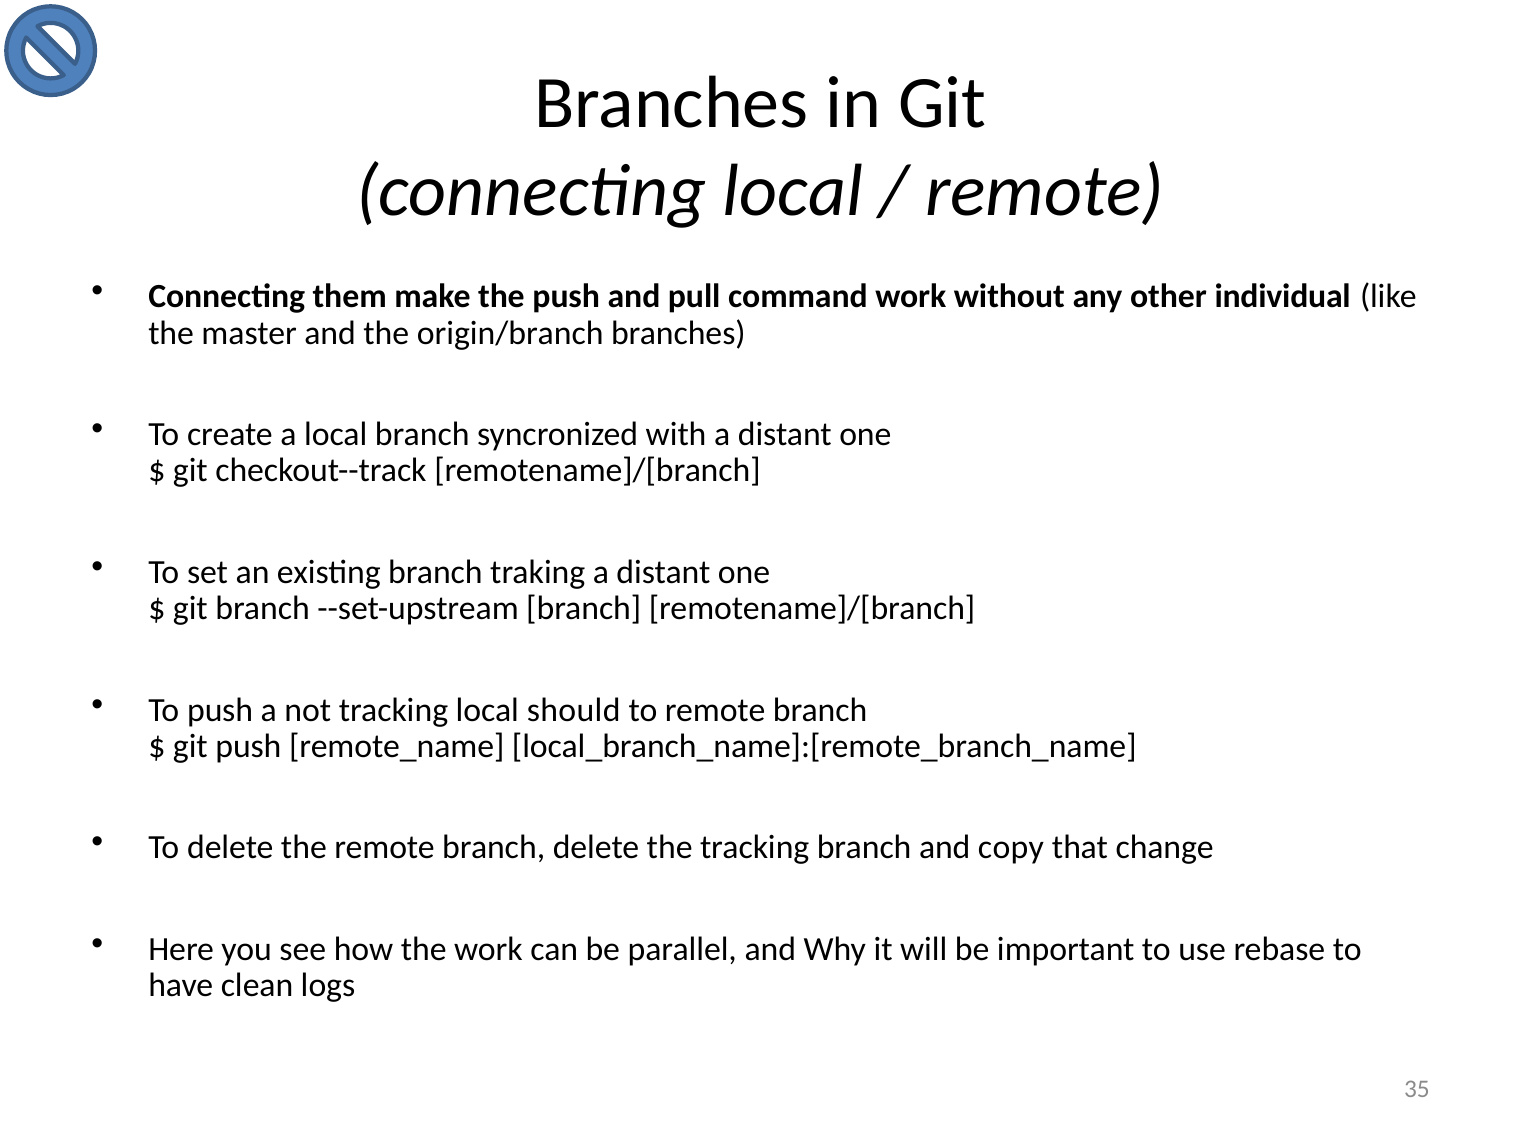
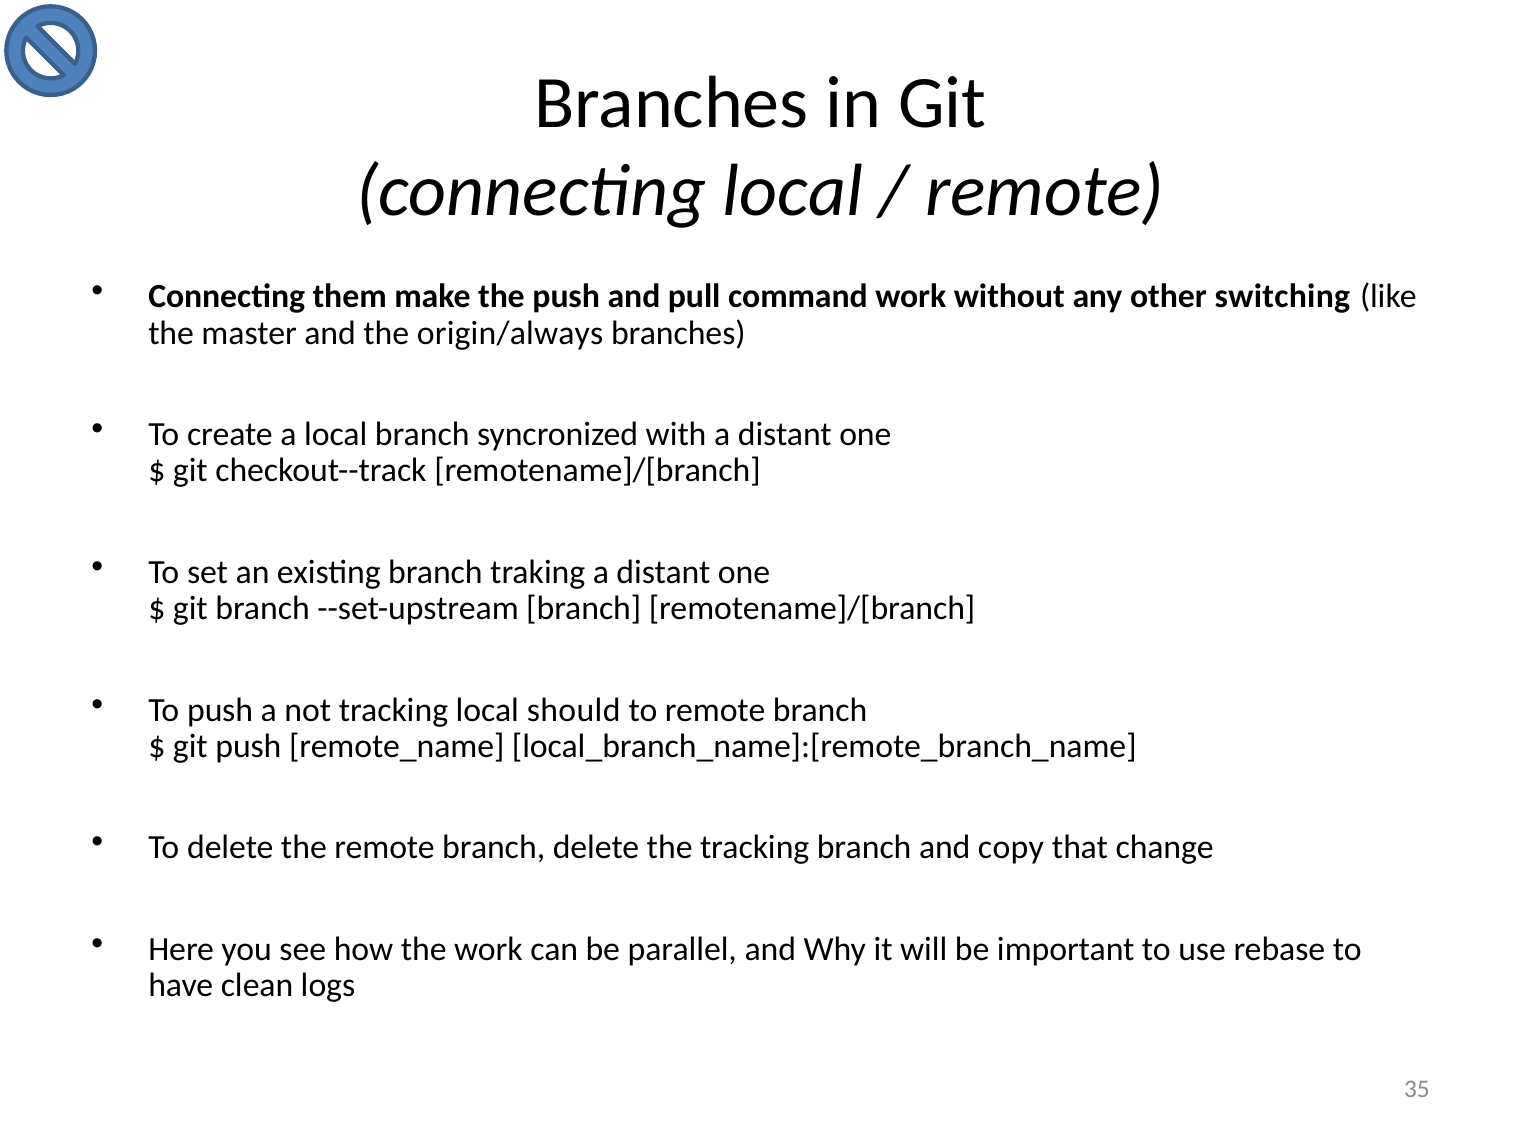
individual: individual -> switching (1282, 296)
origin/branch: origin/branch -> origin/always (510, 333)
